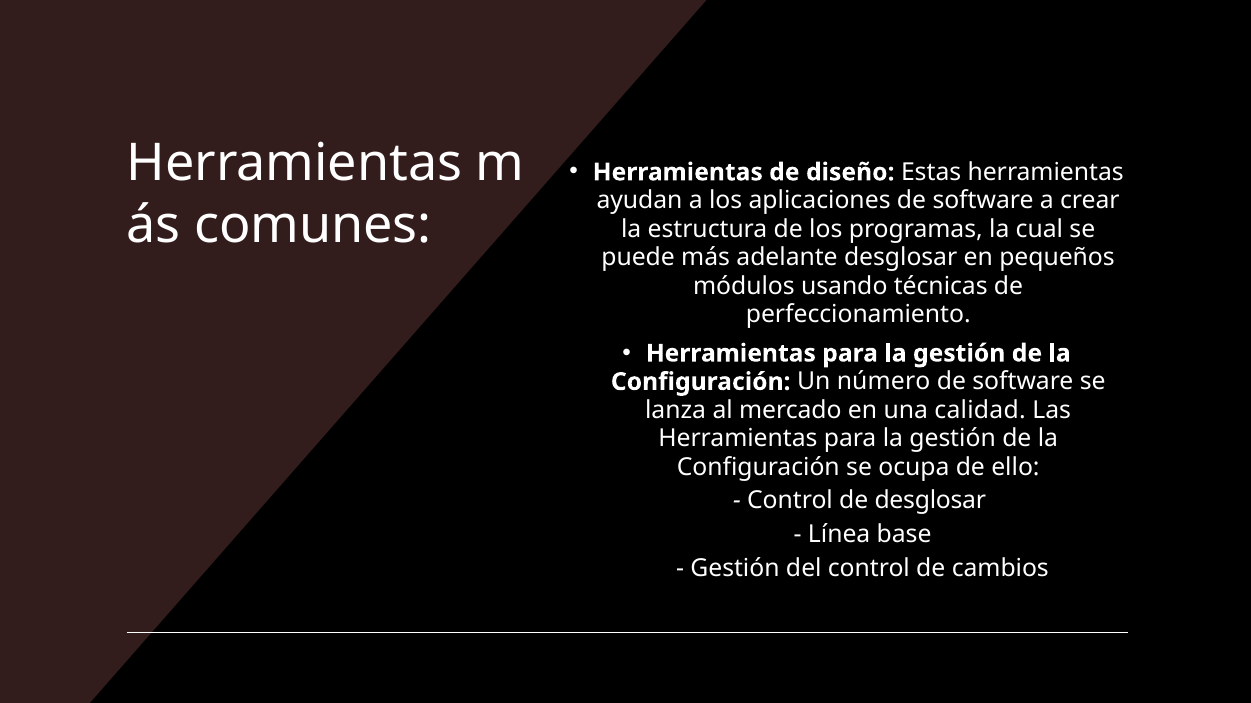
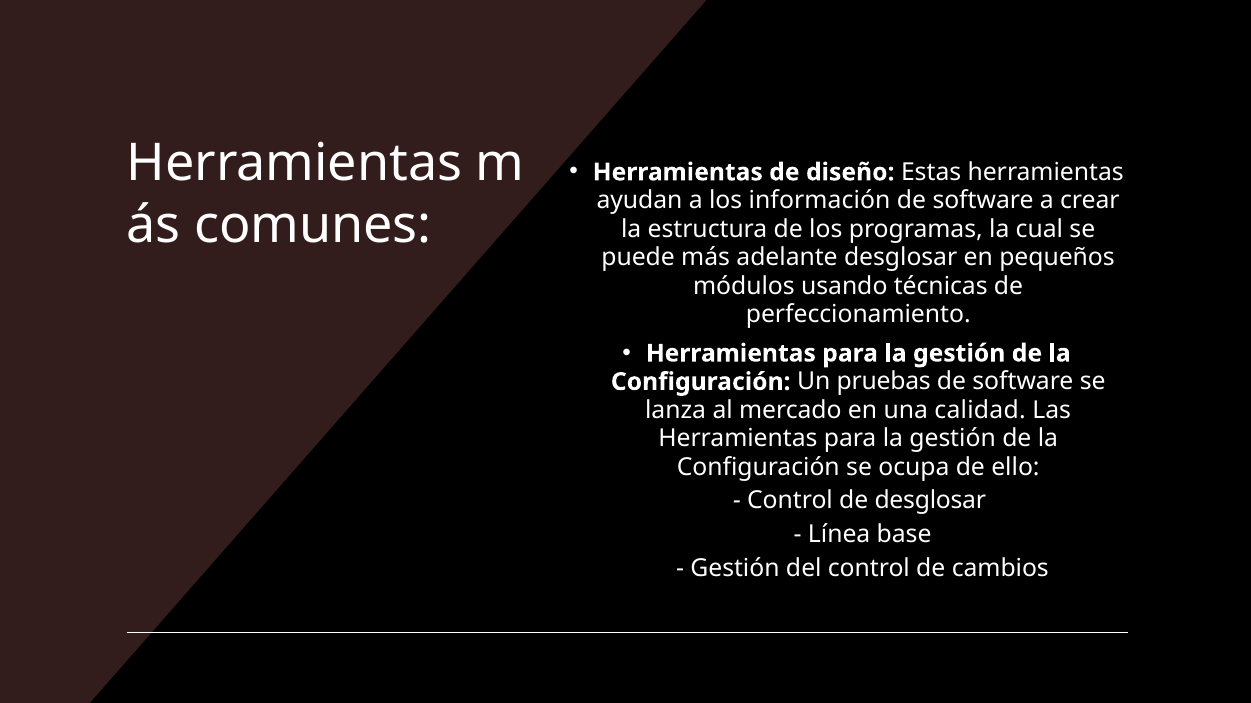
aplicaciones: aplicaciones -> información (820, 201)
número: número -> pruebas (884, 382)
